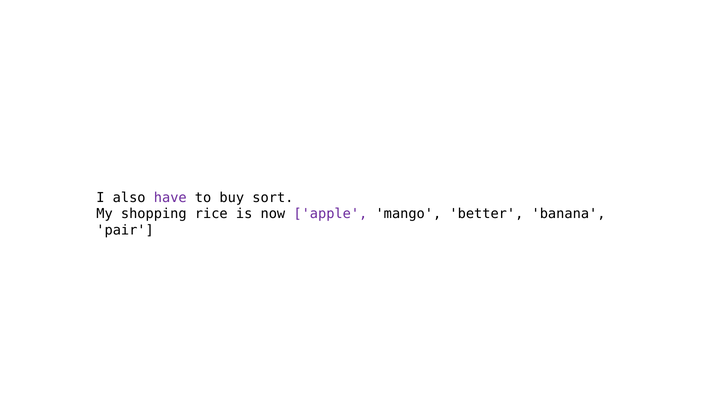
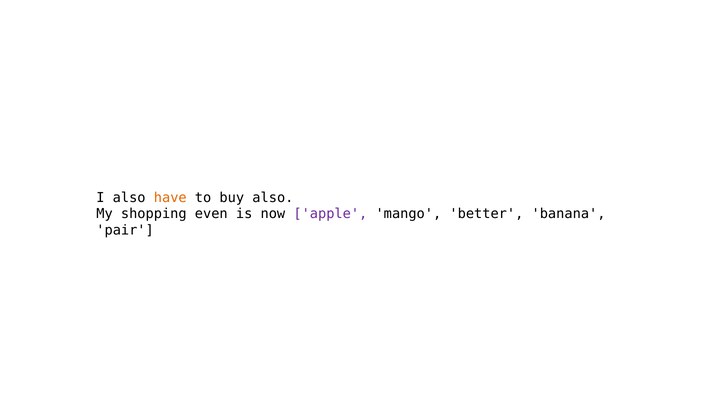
have colour: purple -> orange (170, 197)
buy sort: sort -> also (273, 197)
rice: rice -> even (211, 214)
